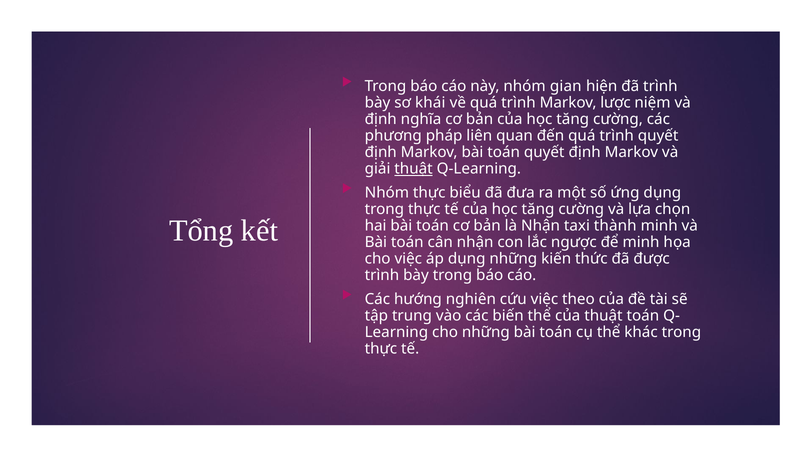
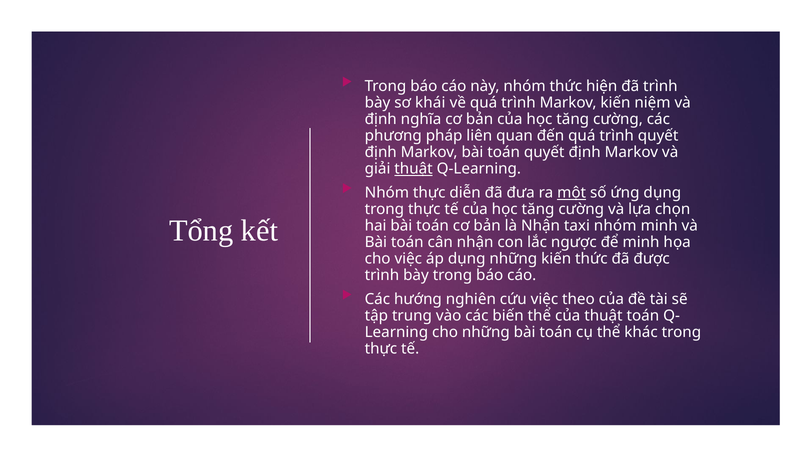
nhóm gian: gian -> thức (566, 86)
Markov lược: lược -> kiến (615, 103)
biểu: biểu -> diễn (465, 193)
một underline: none -> present (572, 193)
taxi thành: thành -> nhóm (615, 226)
